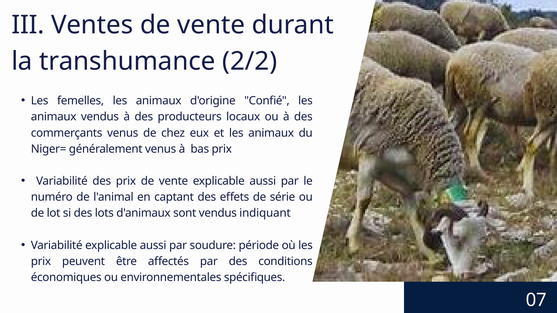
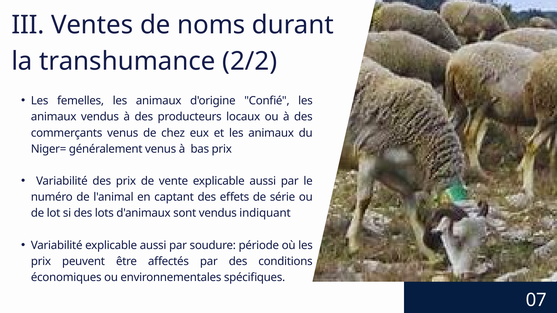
Ventes de vente: vente -> noms (211, 25)
